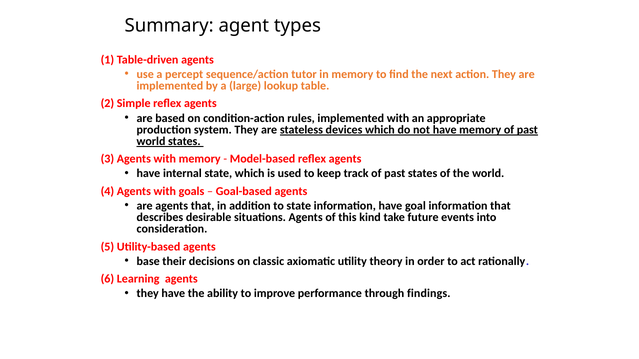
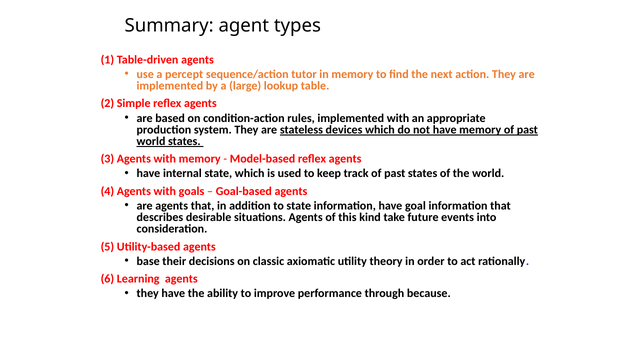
findings: findings -> because (429, 294)
